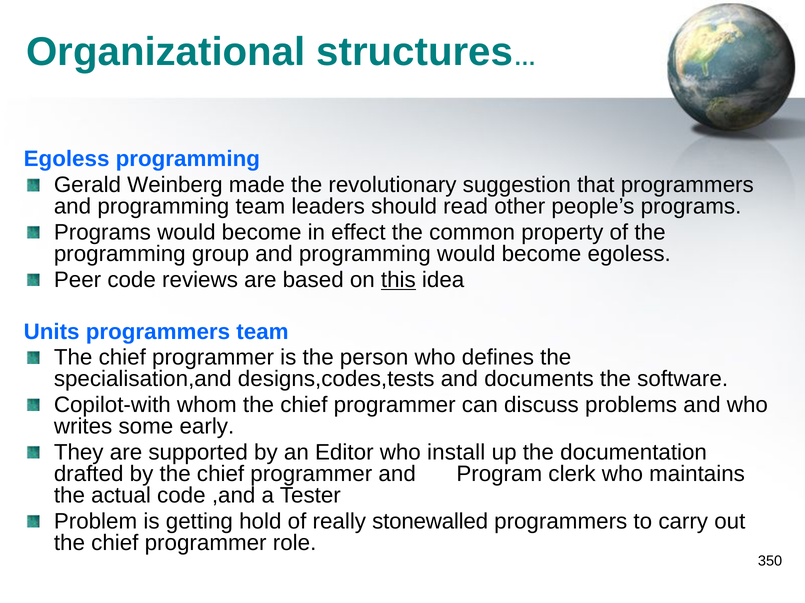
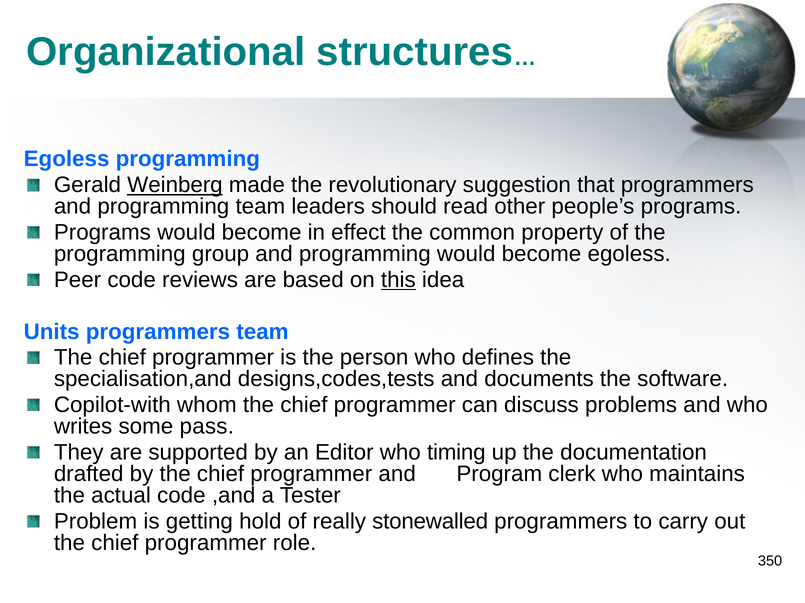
Weinberg underline: none -> present (175, 185)
early: early -> pass (207, 427)
install: install -> timing (456, 453)
